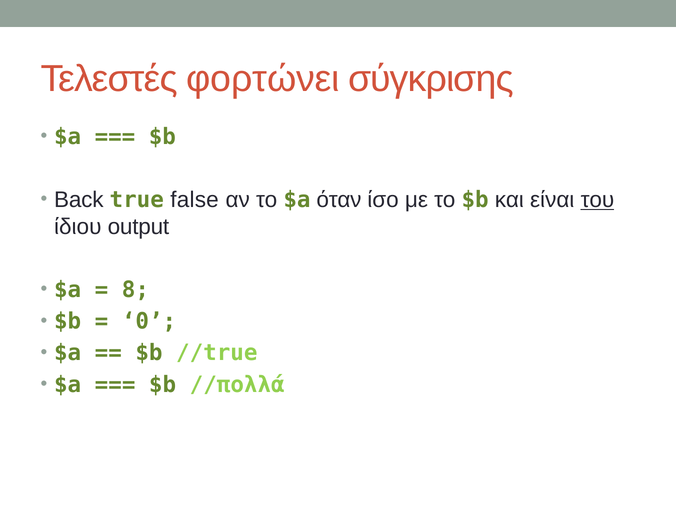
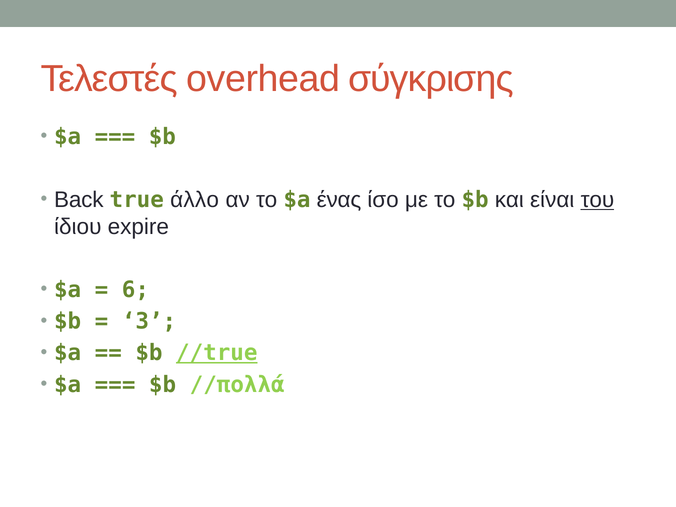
φορτώνει: φορτώνει -> overhead (263, 79)
false: false -> άλλο (195, 200)
όταν: όταν -> ένας (339, 200)
output: output -> expire (138, 227)
8: 8 -> 6 (135, 290)
0: 0 -> 3 (149, 322)
//true underline: none -> present (217, 353)
